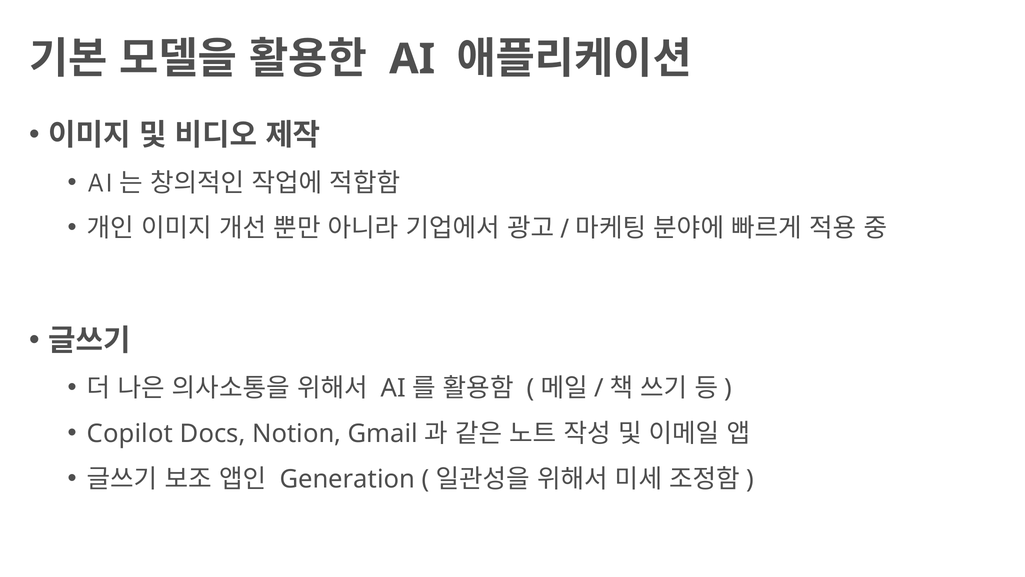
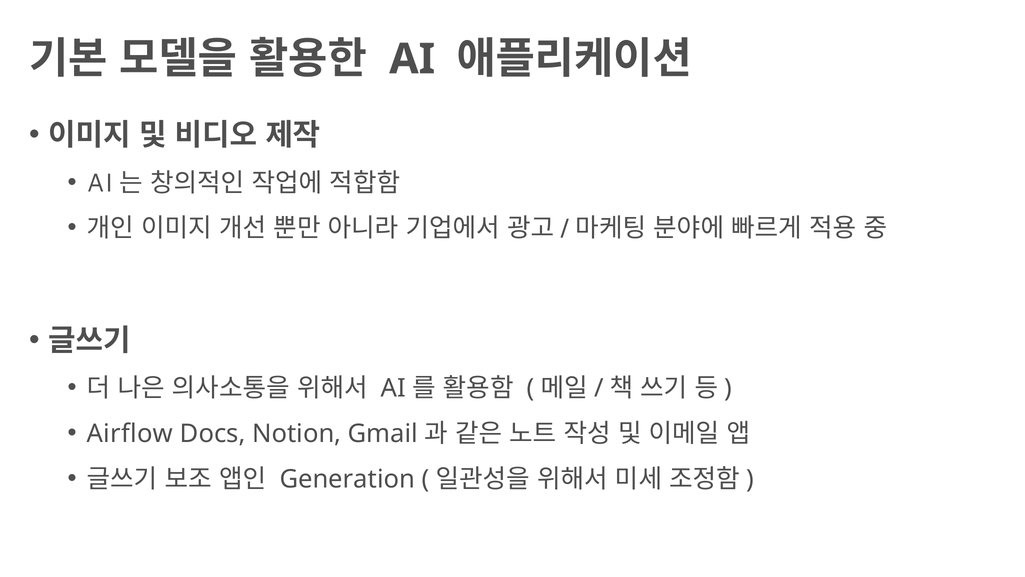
Copilot: Copilot -> Airflow (130, 433)
